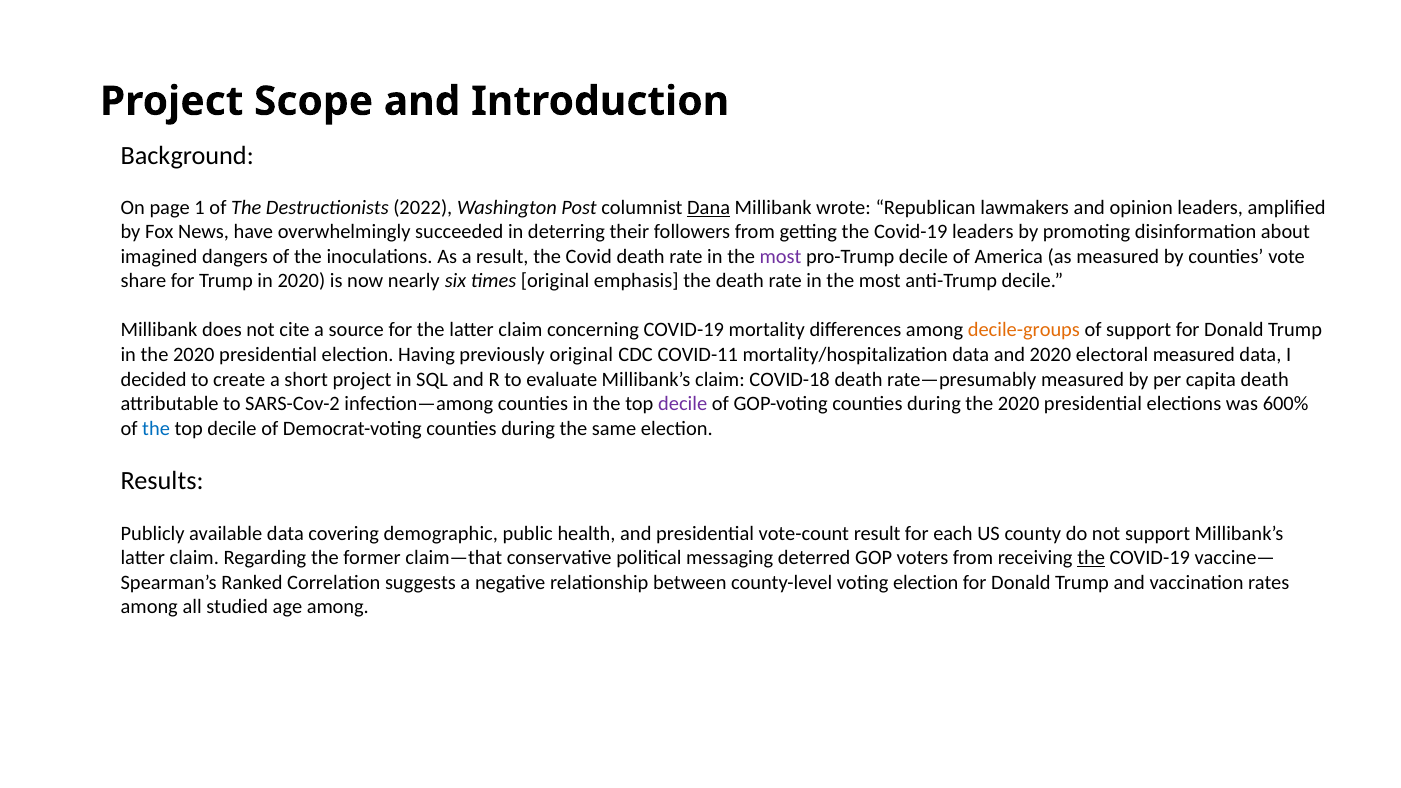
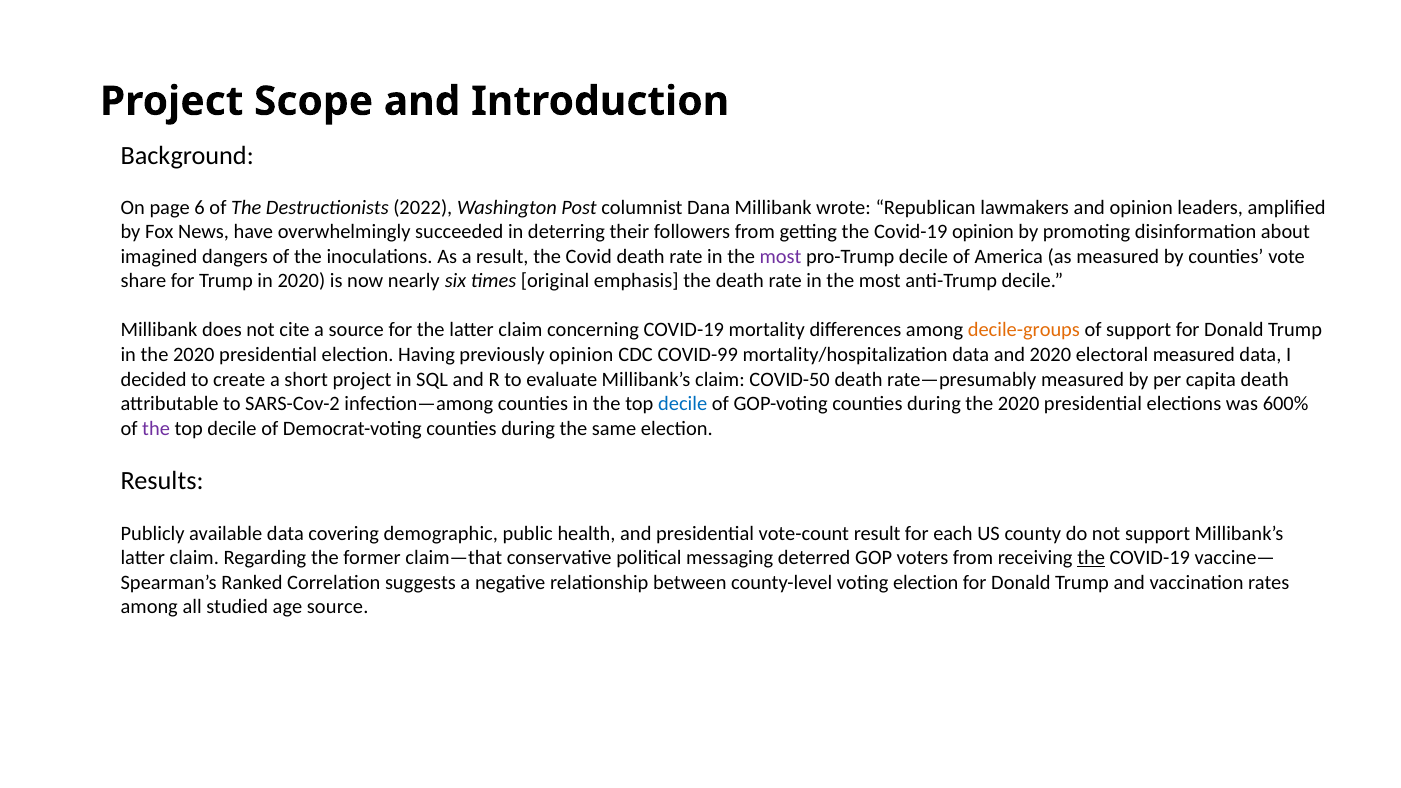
1: 1 -> 6 (200, 208)
Dana underline: present -> none (709, 208)
Covid-19 leaders: leaders -> opinion (983, 232)
previously original: original -> opinion (581, 355)
COVID-11: COVID-11 -> COVID-99 (698, 355)
COVID-18: COVID-18 -> COVID-50 (790, 379)
decile colour: purple -> blue (683, 404)
the colour: blue -> purple (156, 428)
age among: among -> source (338, 607)
